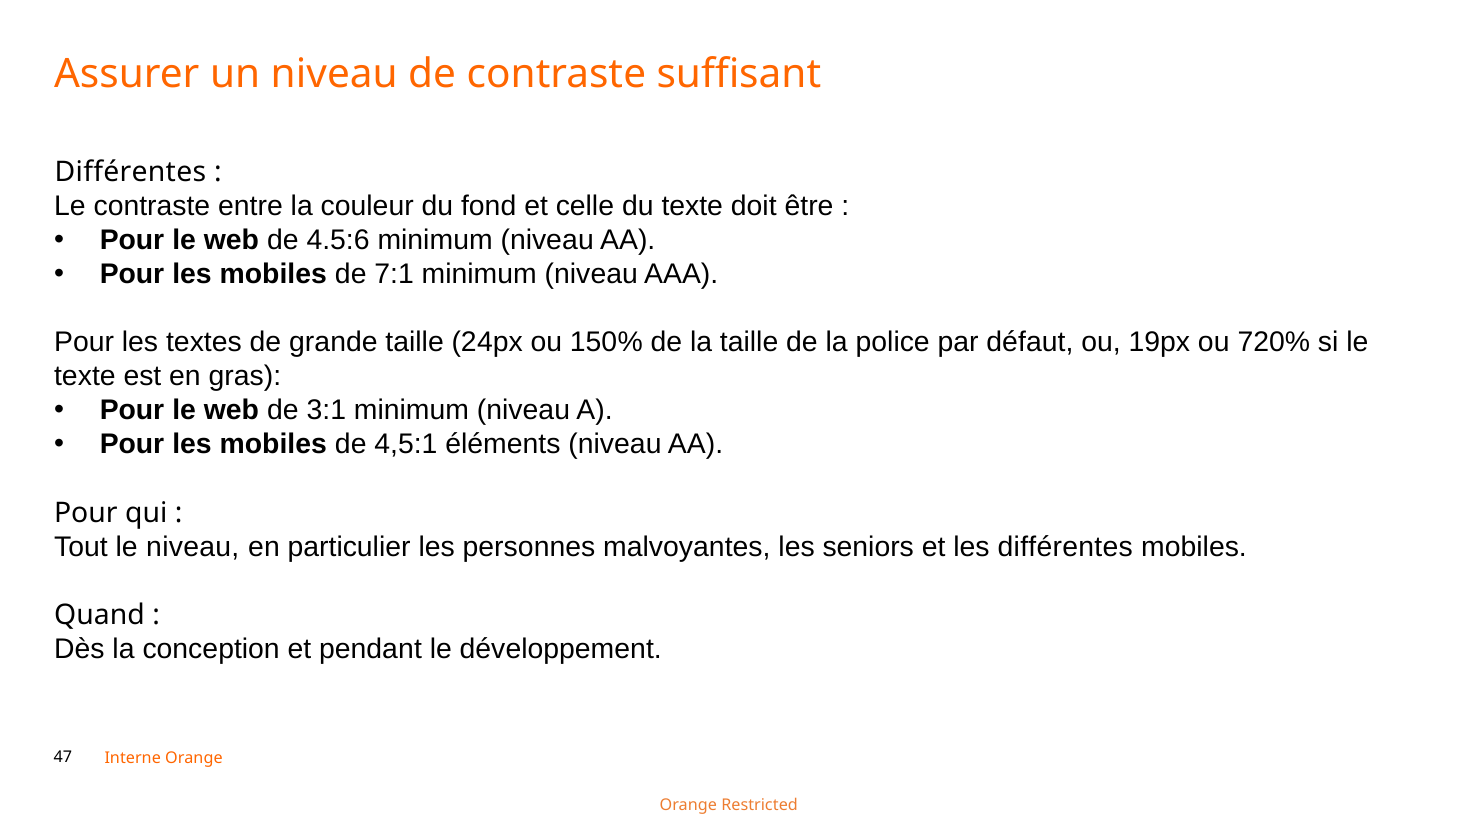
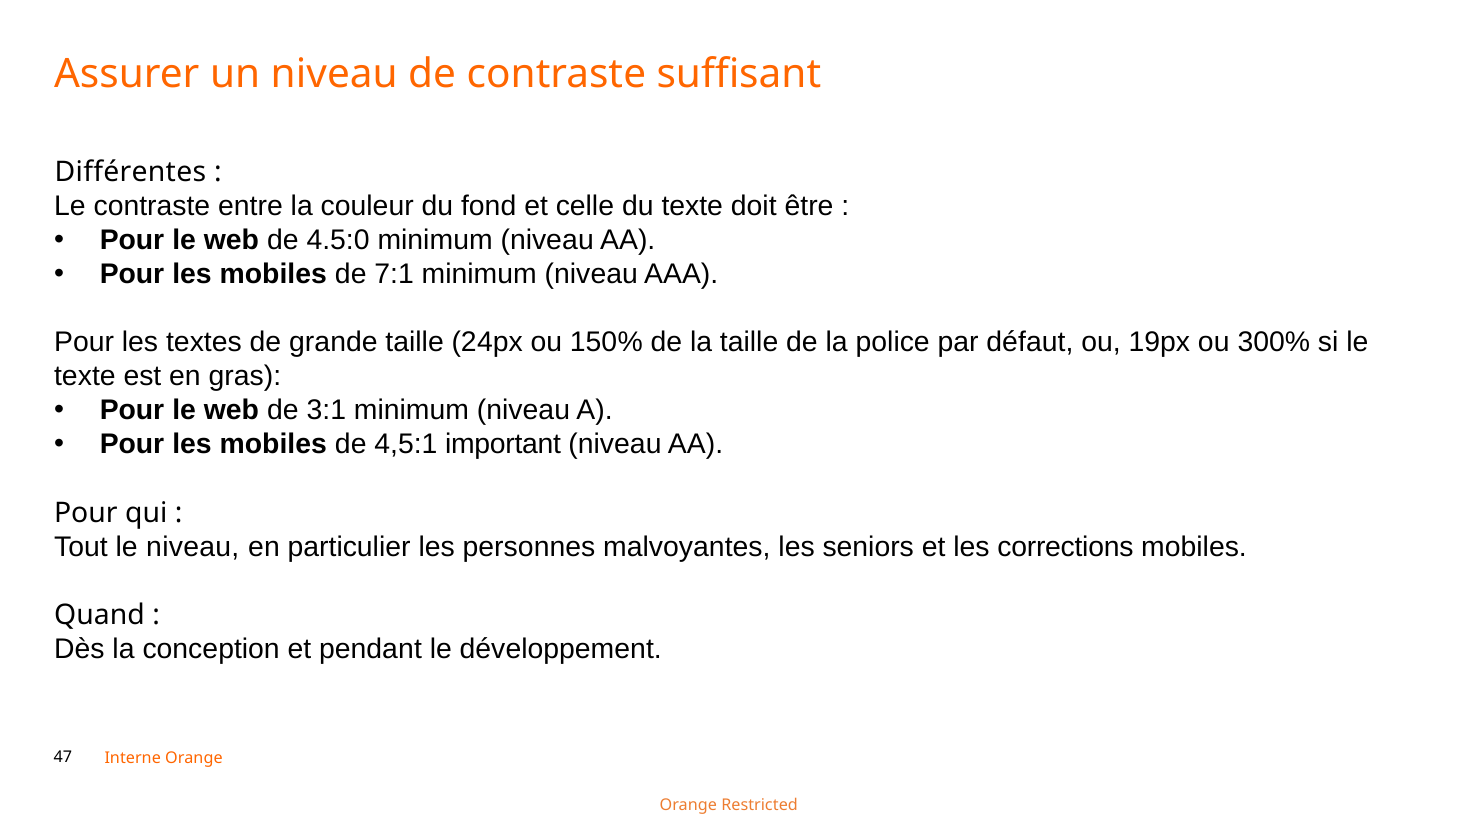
4.5:6: 4.5:6 -> 4.5:0 (338, 240)
720%: 720% -> 300% (1274, 343)
éléments: éléments -> important (503, 445)
les différentes: différentes -> corrections (1065, 547)
